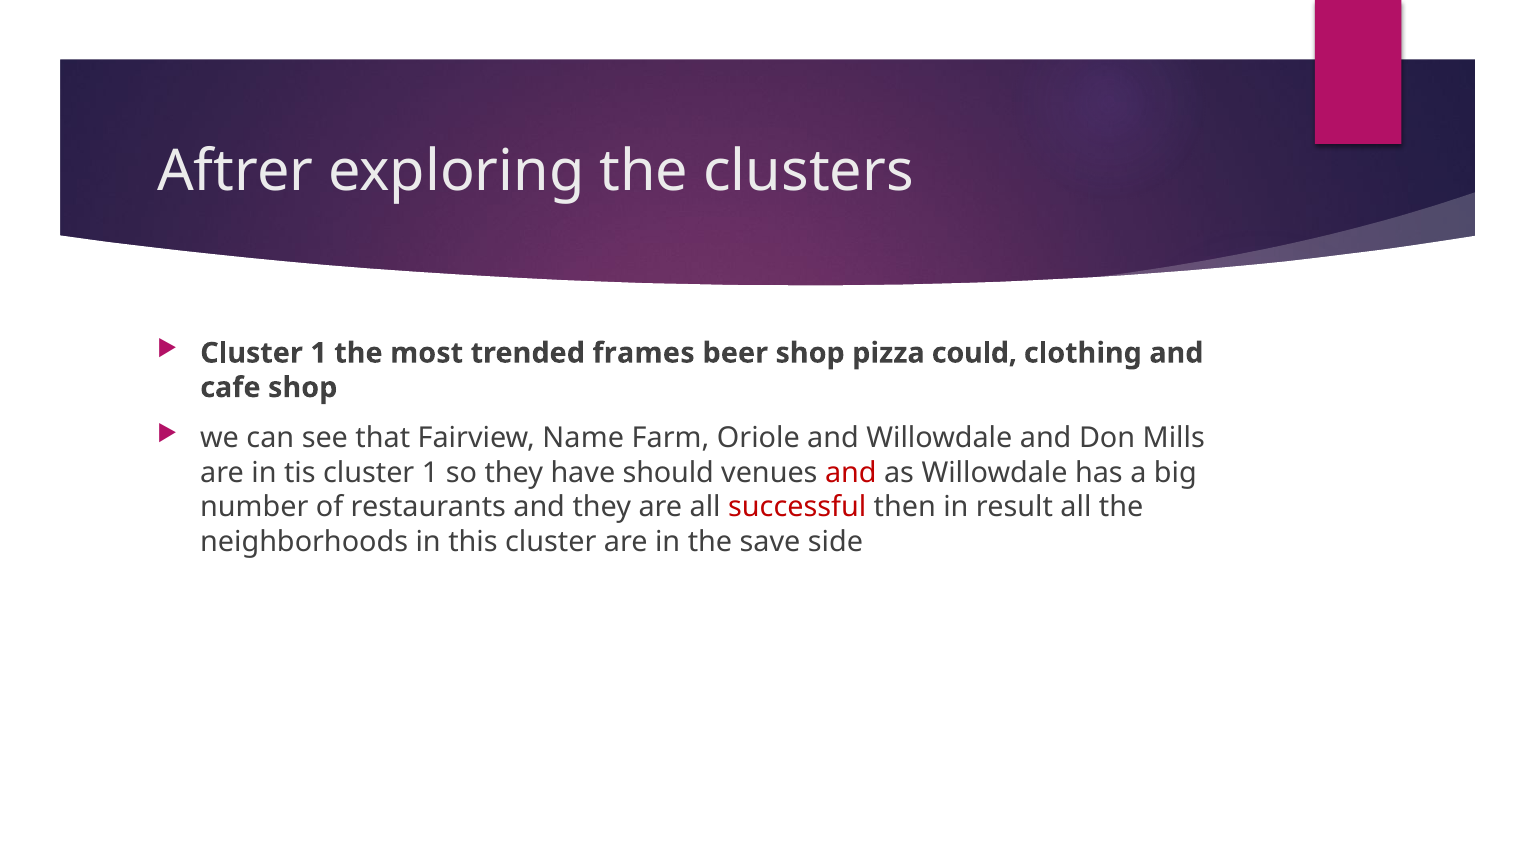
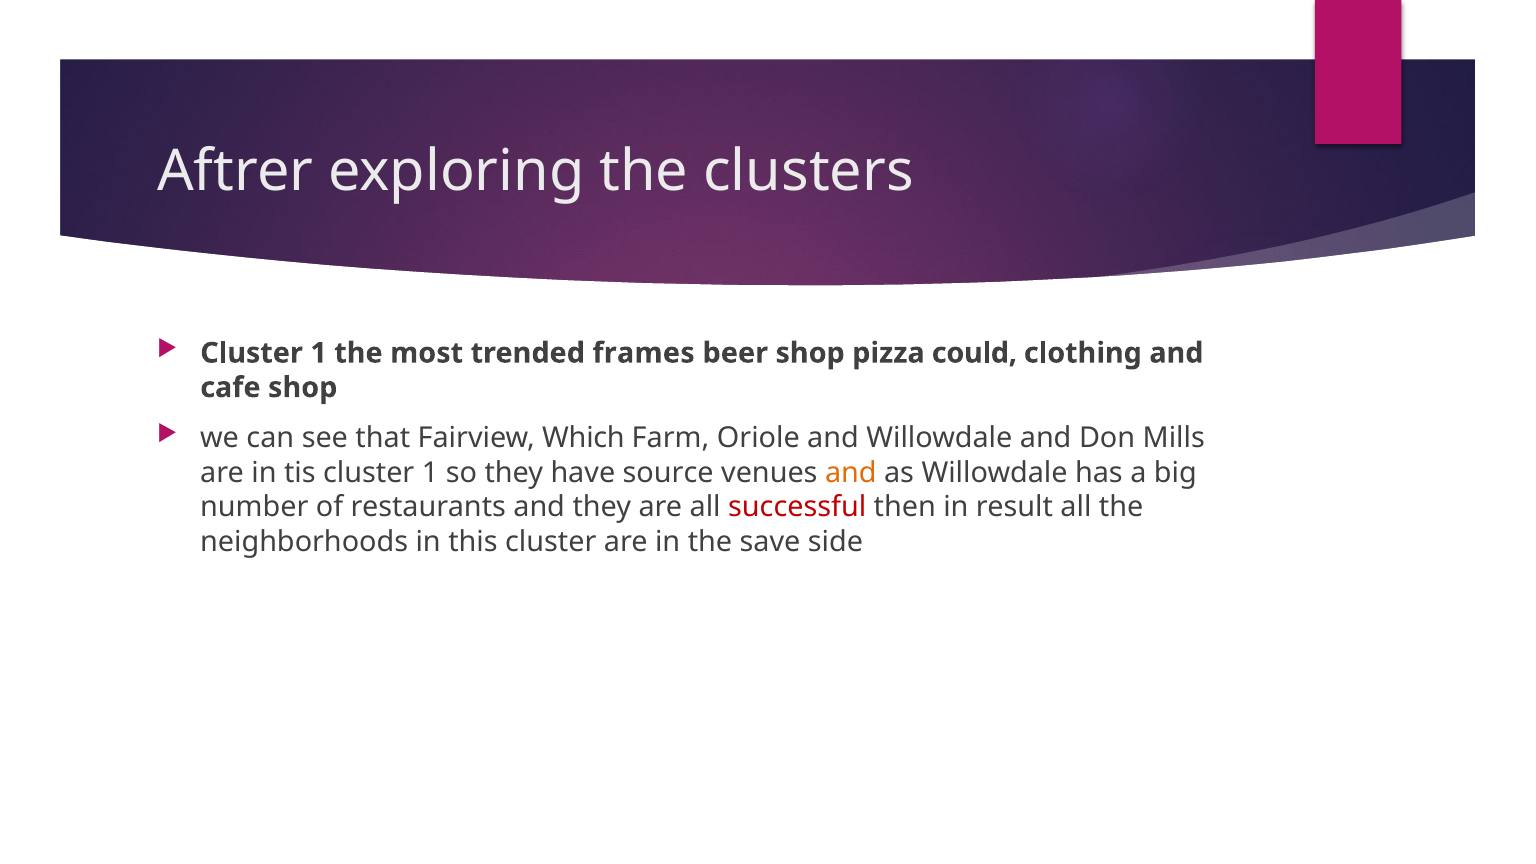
Name: Name -> Which (583, 438)
should: should -> source (668, 473)
and colour: red -> orange (851, 473)
